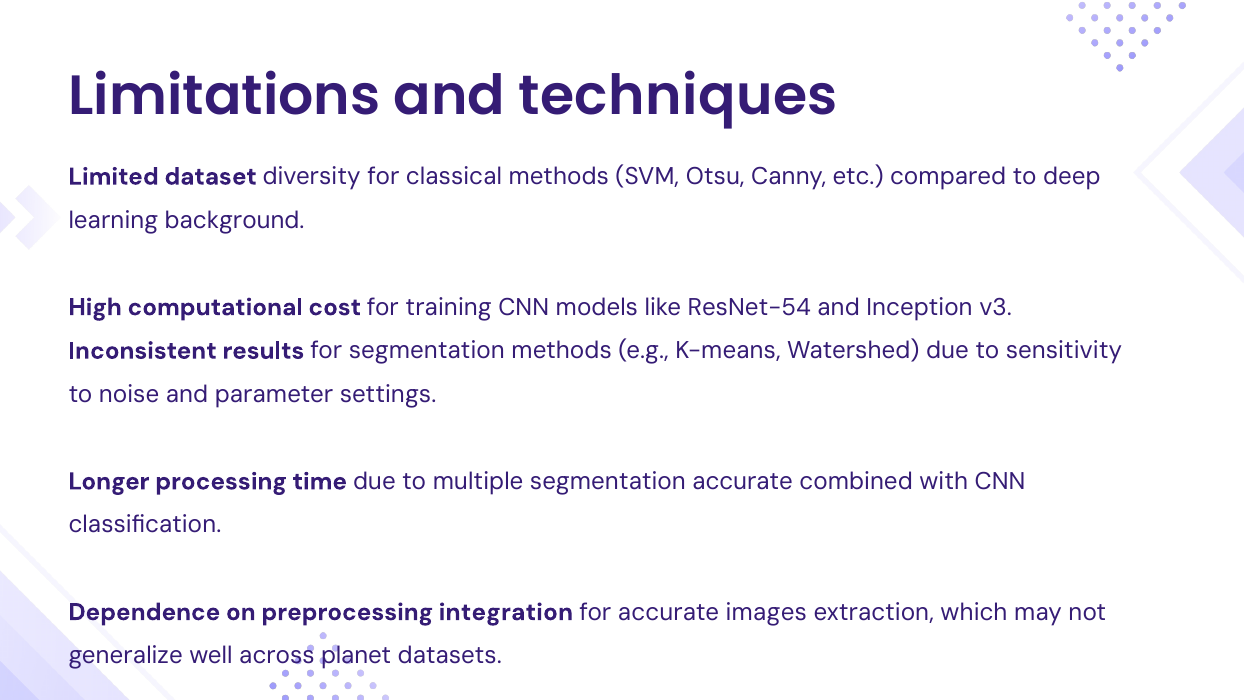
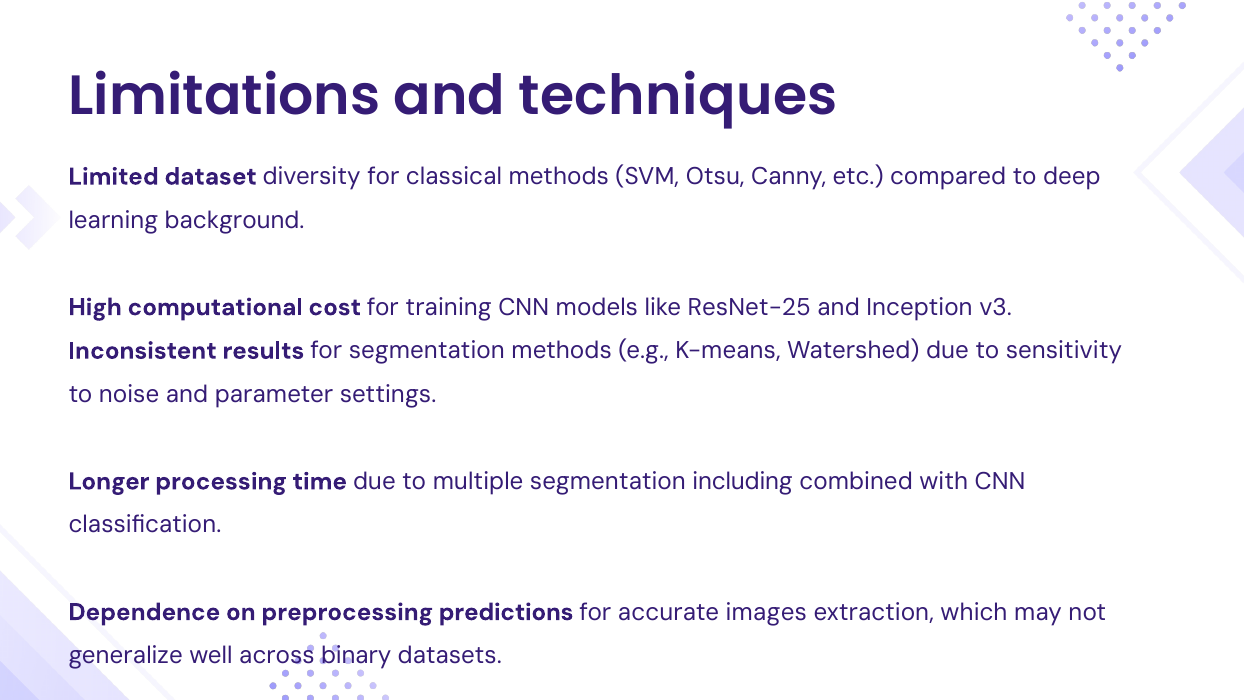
ResNet-54: ResNet-54 -> ResNet-25 (749, 307)
segmentation accurate: accurate -> including (743, 481)
integration: integration -> predictions (506, 612)
planet: planet -> binary (356, 655)
